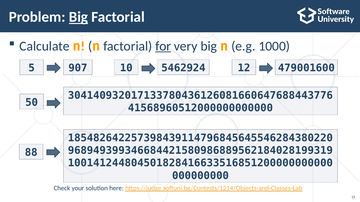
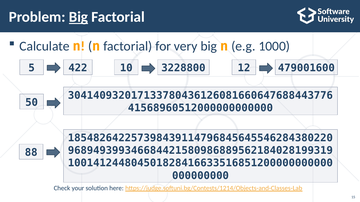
for underline: present -> none (163, 46)
907: 907 -> 422 (78, 68)
5462924: 5462924 -> 3228800 (183, 68)
